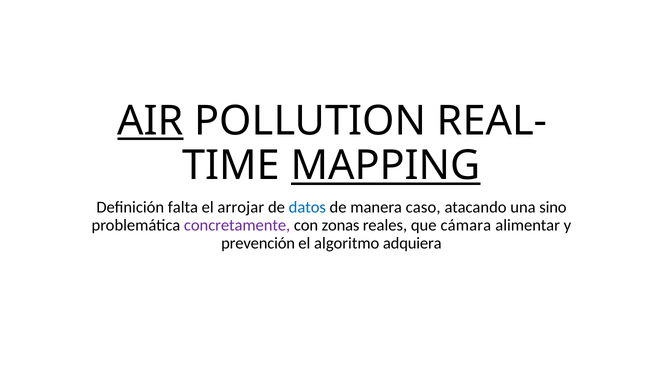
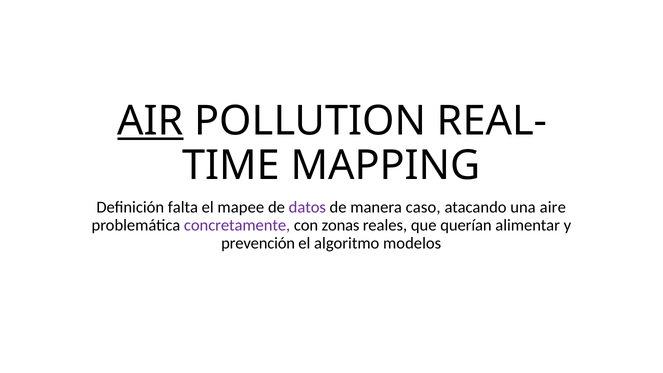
MAPPING underline: present -> none (386, 166)
arrojar: arrojar -> mapee (241, 207)
datos colour: blue -> purple (307, 207)
sino: sino -> aire (553, 207)
cámara: cámara -> querían (466, 225)
adquiera: adquiera -> modelos (412, 243)
